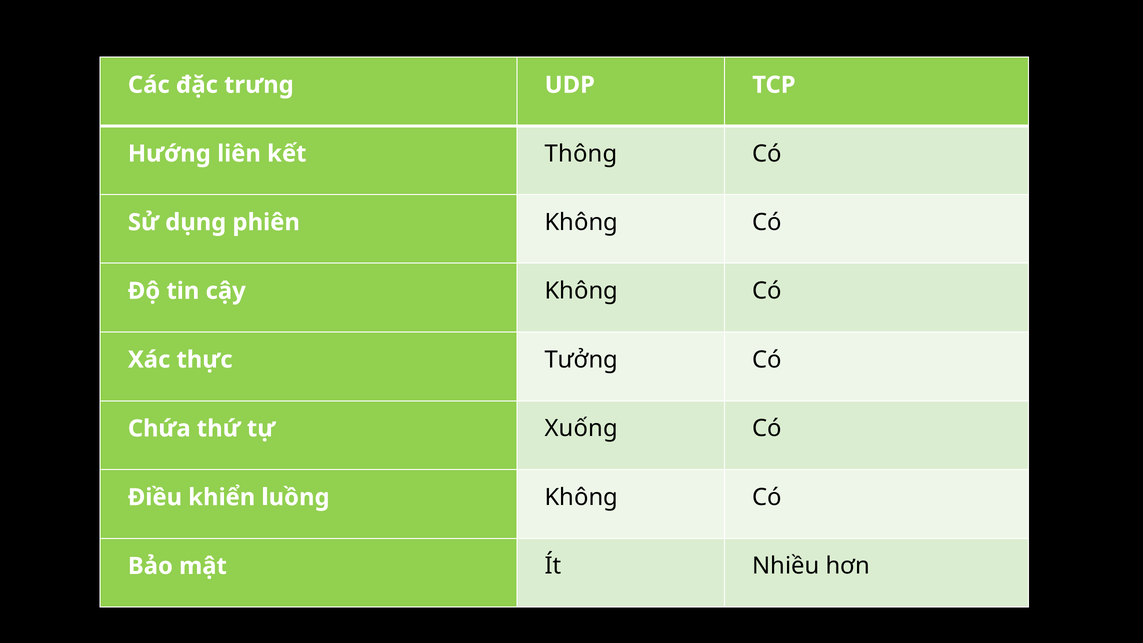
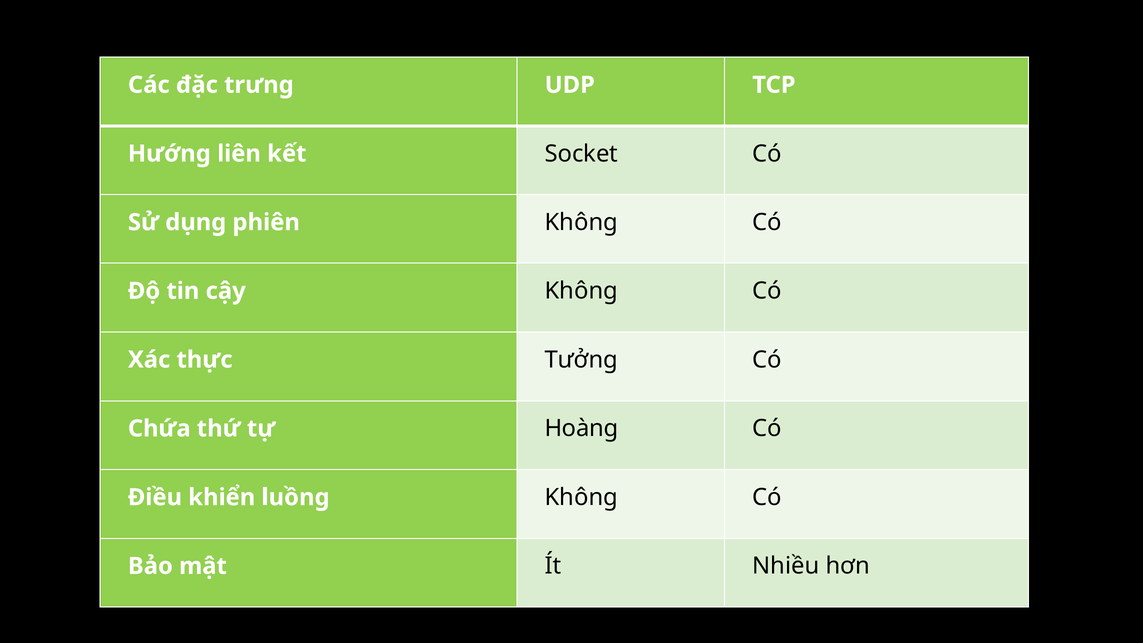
Thông: Thông -> Socket (581, 154)
Xuống: Xuống -> Hoàng (581, 429)
